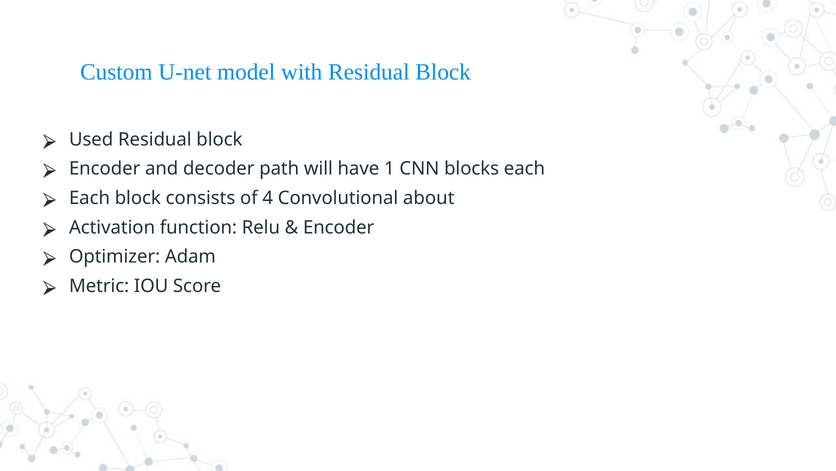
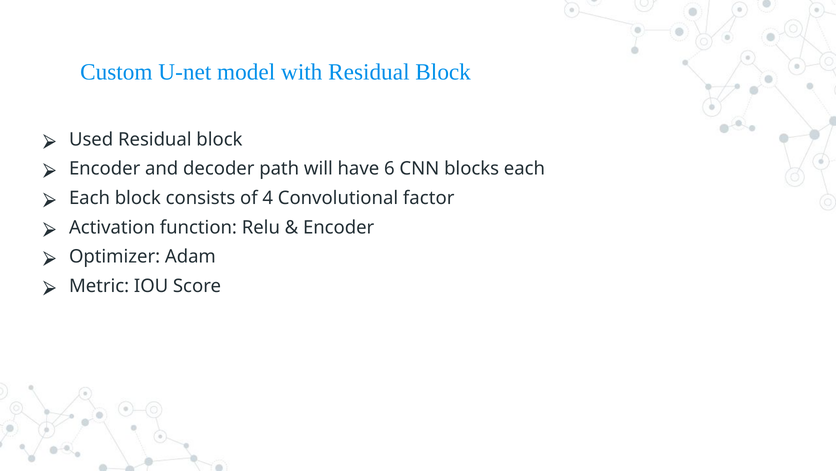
1: 1 -> 6 (389, 169)
about: about -> factor (429, 198)
